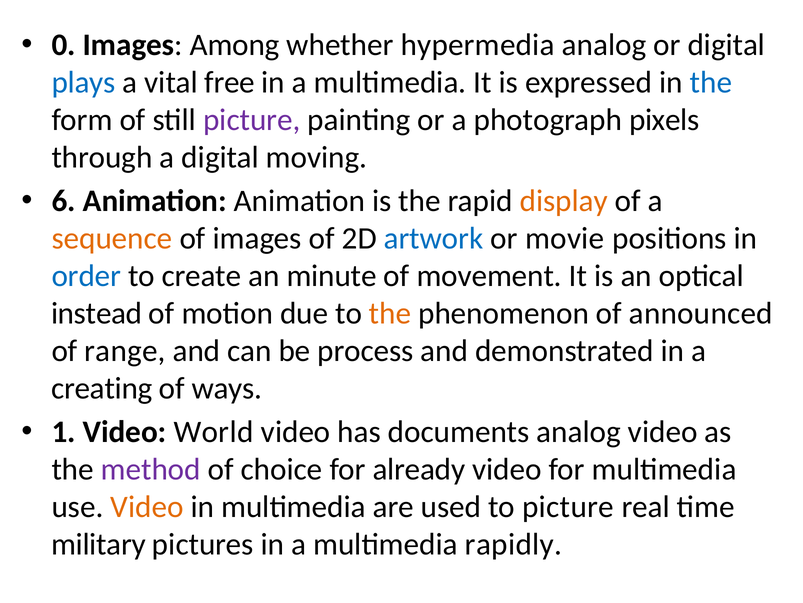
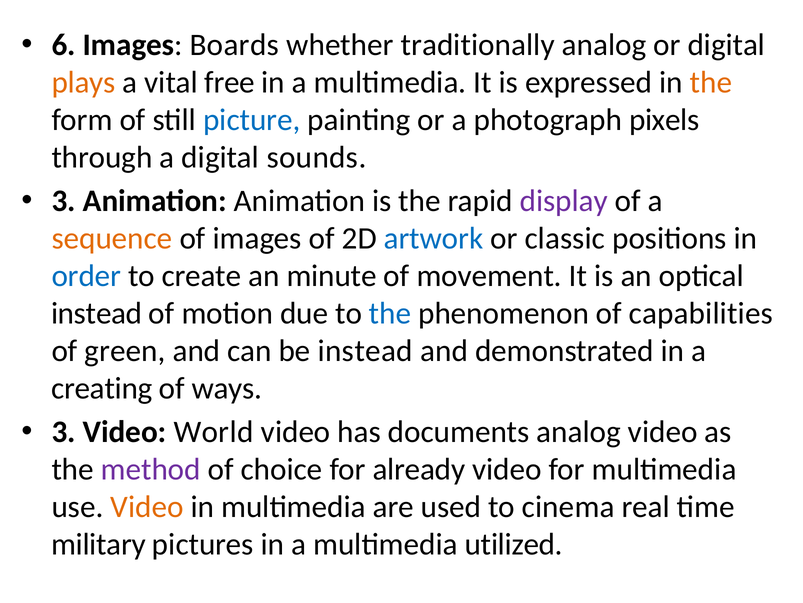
0: 0 -> 6 (64, 45)
Among: Among -> Boards (234, 45)
hypermedia: hypermedia -> traditionally (478, 45)
plays colour: blue -> orange (84, 82)
the colour: blue -> orange (711, 82)
picture colour: purple -> blue (252, 120)
moving: moving -> sounds (316, 157)
6: 6 -> 3 (64, 201)
display colour: orange -> purple (564, 201)
movie: movie -> classic (565, 238)
the colour: orange -> blue (390, 313)
announced: announced -> capabilities (701, 313)
range: range -> green (125, 350)
be process: process -> instead (365, 350)
1: 1 -> 3 (64, 431)
to picture: picture -> cinema (568, 506)
rapidly: rapidly -> utilized (514, 544)
